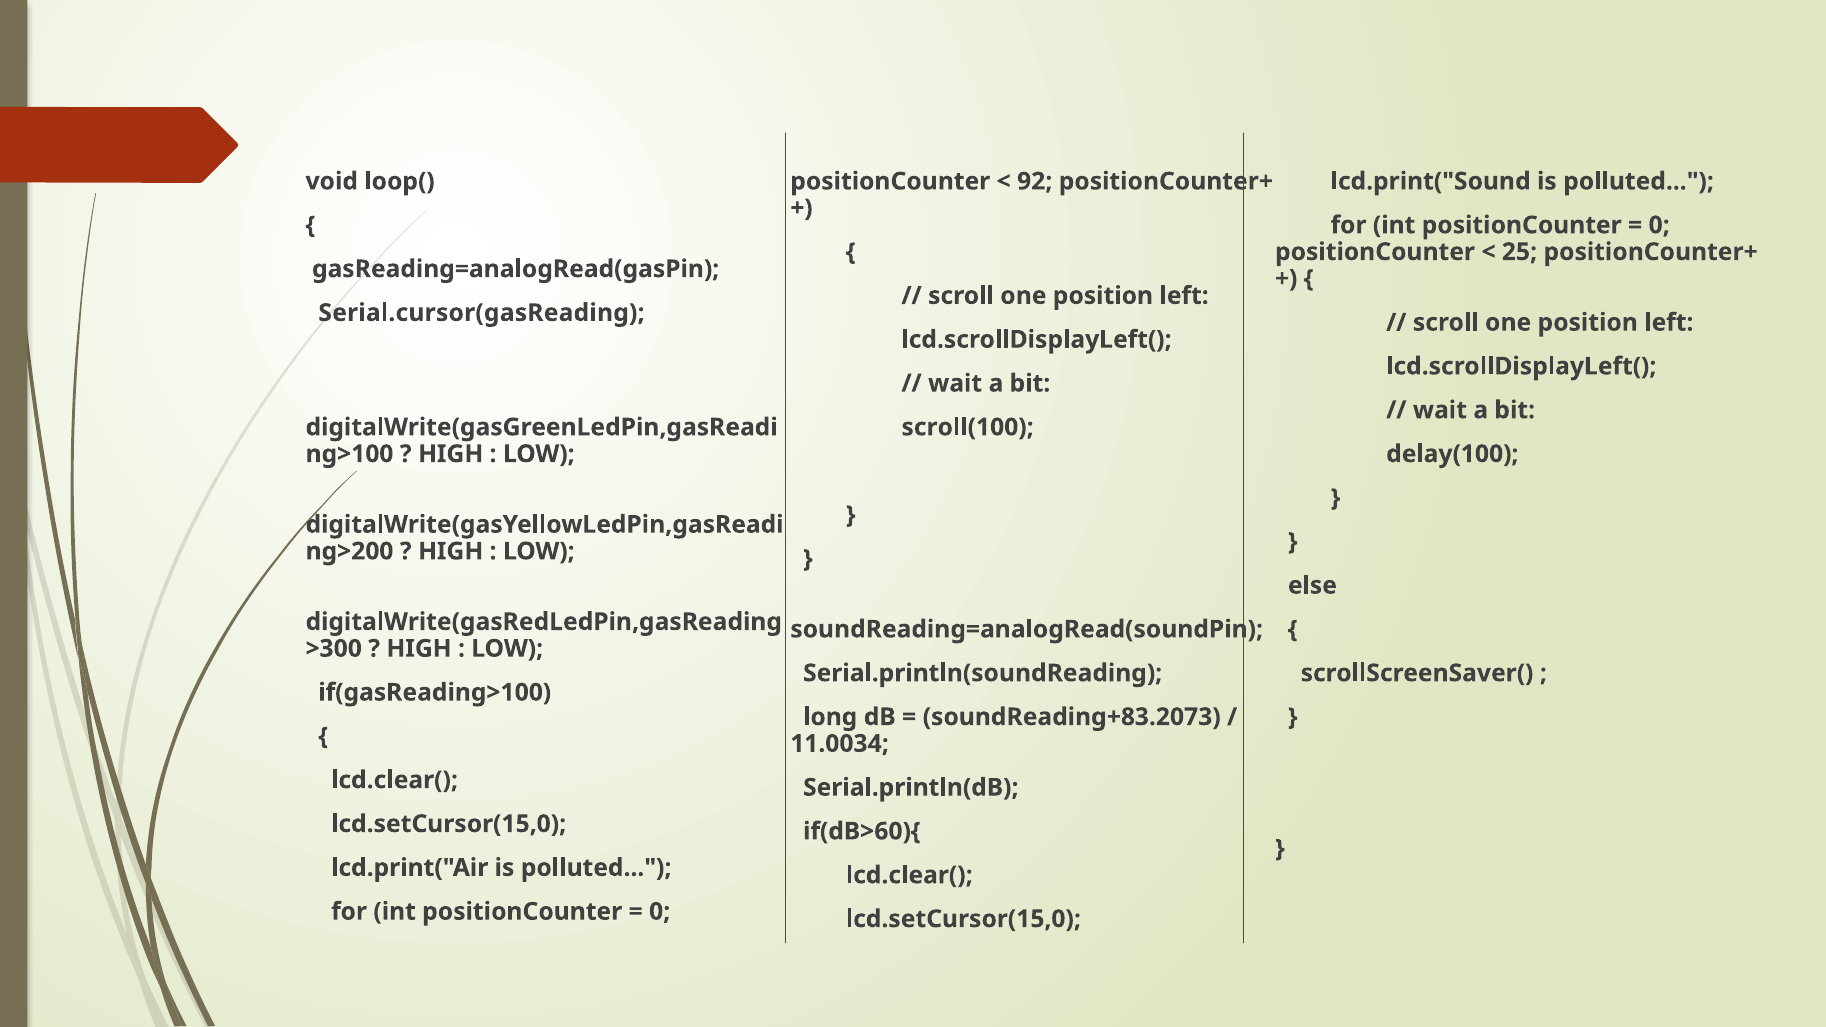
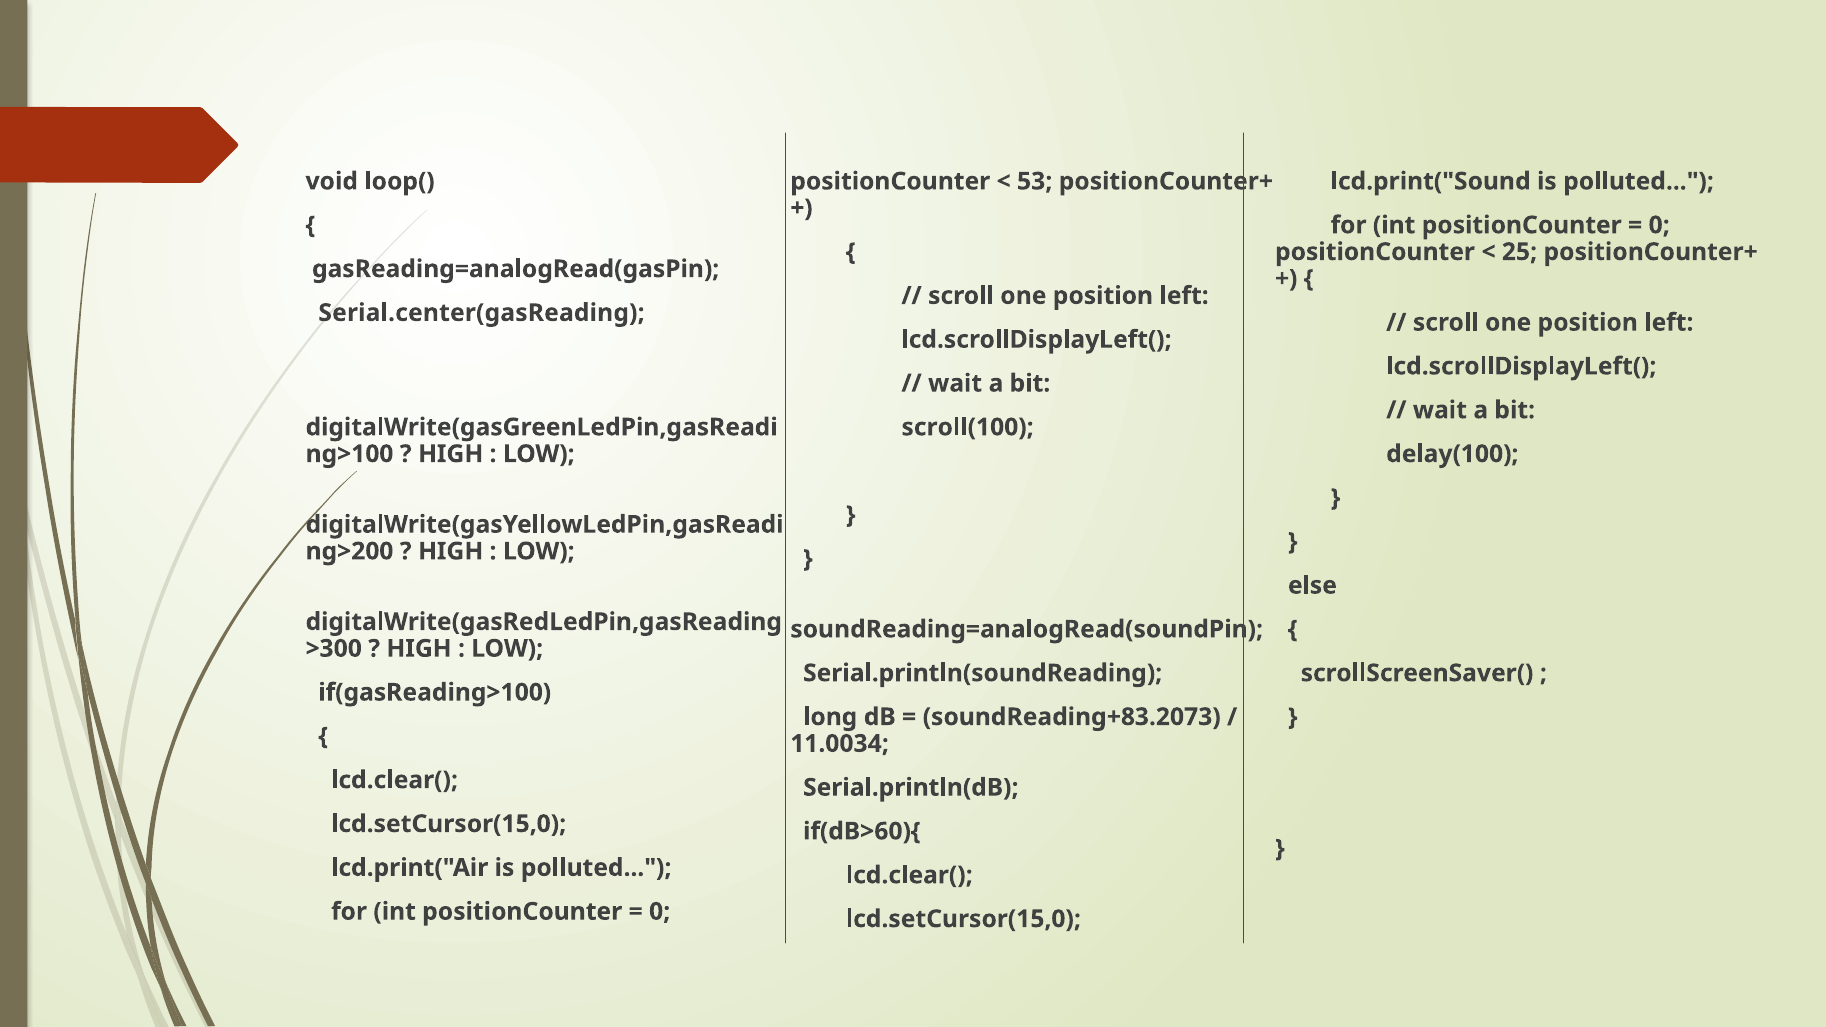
92: 92 -> 53 (1035, 181)
Serial.cursor(gasReading: Serial.cursor(gasReading -> Serial.center(gasReading (481, 313)
